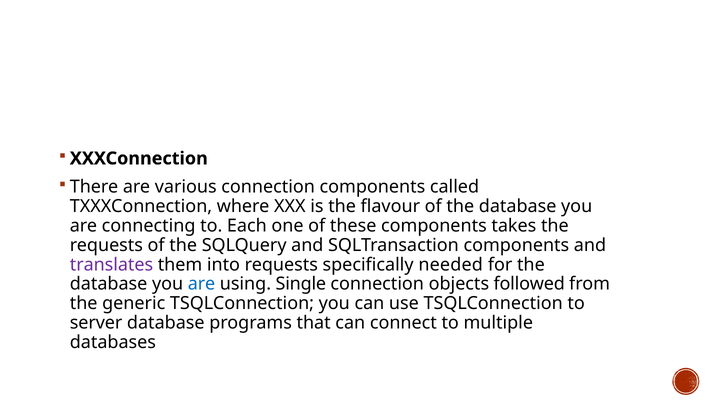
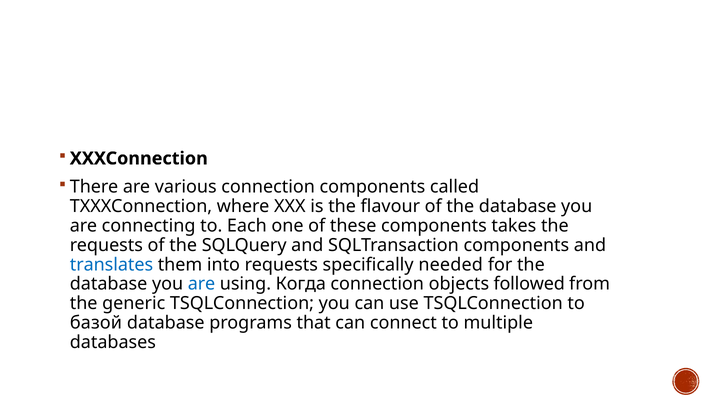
translates colour: purple -> blue (111, 264)
Single: Single -> Когда (301, 284)
server: server -> базой (96, 322)
